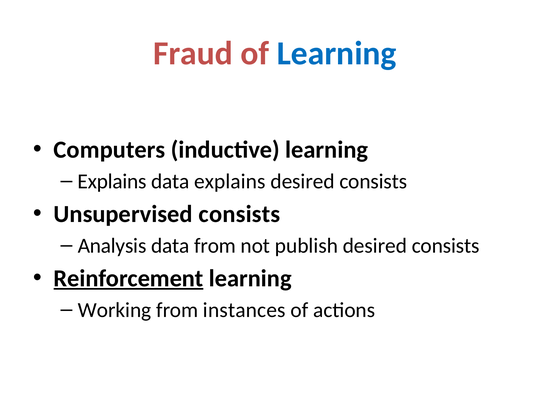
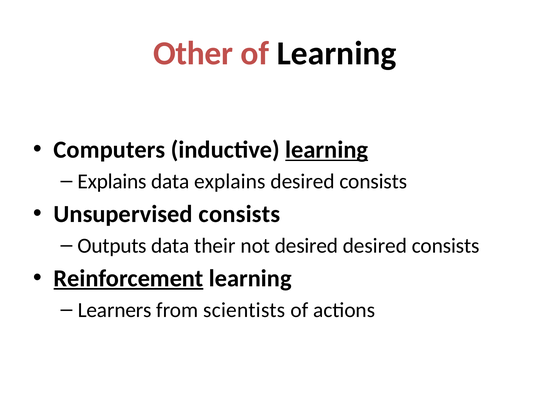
Fraud: Fraud -> Other (193, 53)
Learning colour: blue -> black (337, 53)
learning underline: none -> present (327, 150)
Analysis: Analysis -> Outputs (112, 245)
data from: from -> their (215, 245)
not publish: publish -> desired (307, 245)
Working: Working -> Learners (115, 310)
instances: instances -> scientists (244, 310)
